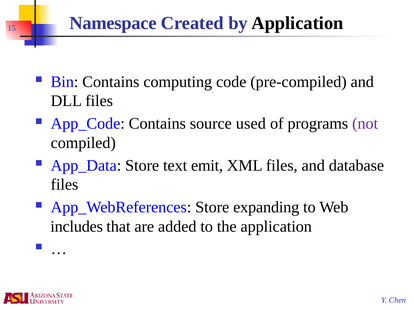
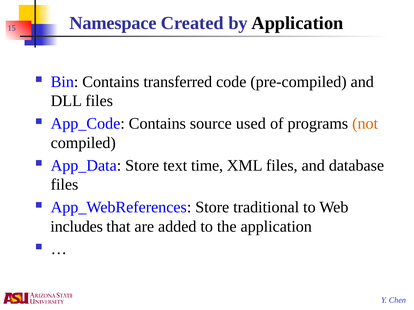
computing: computing -> transferred (178, 82)
not colour: purple -> orange (365, 124)
emit: emit -> time (207, 166)
expanding: expanding -> traditional (266, 208)
